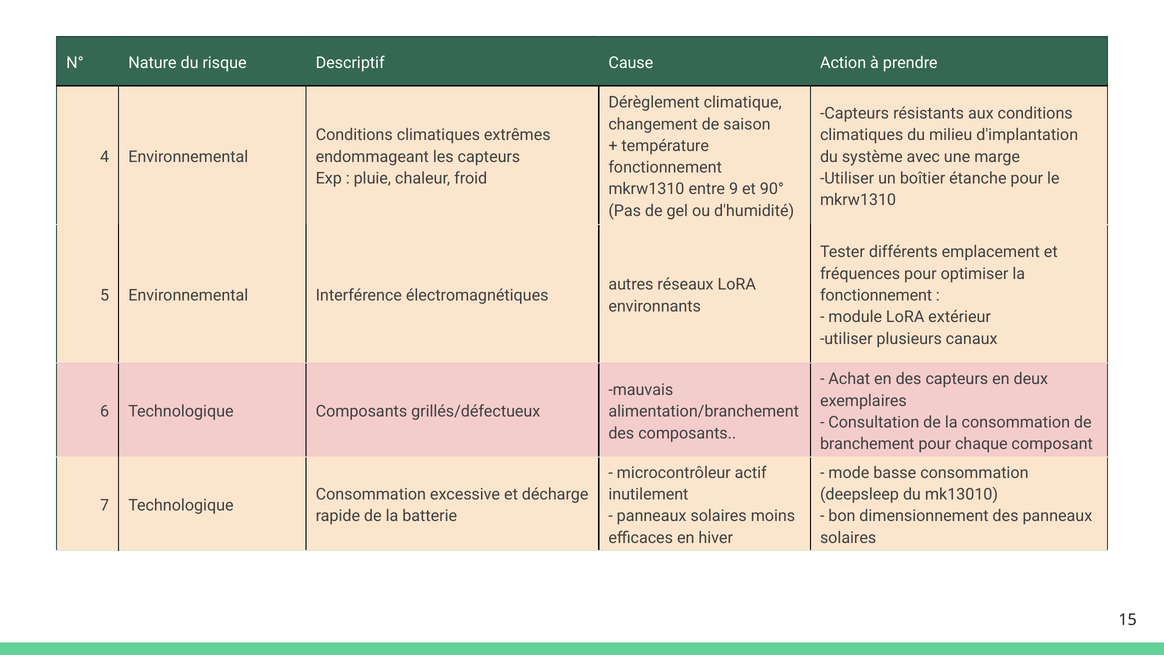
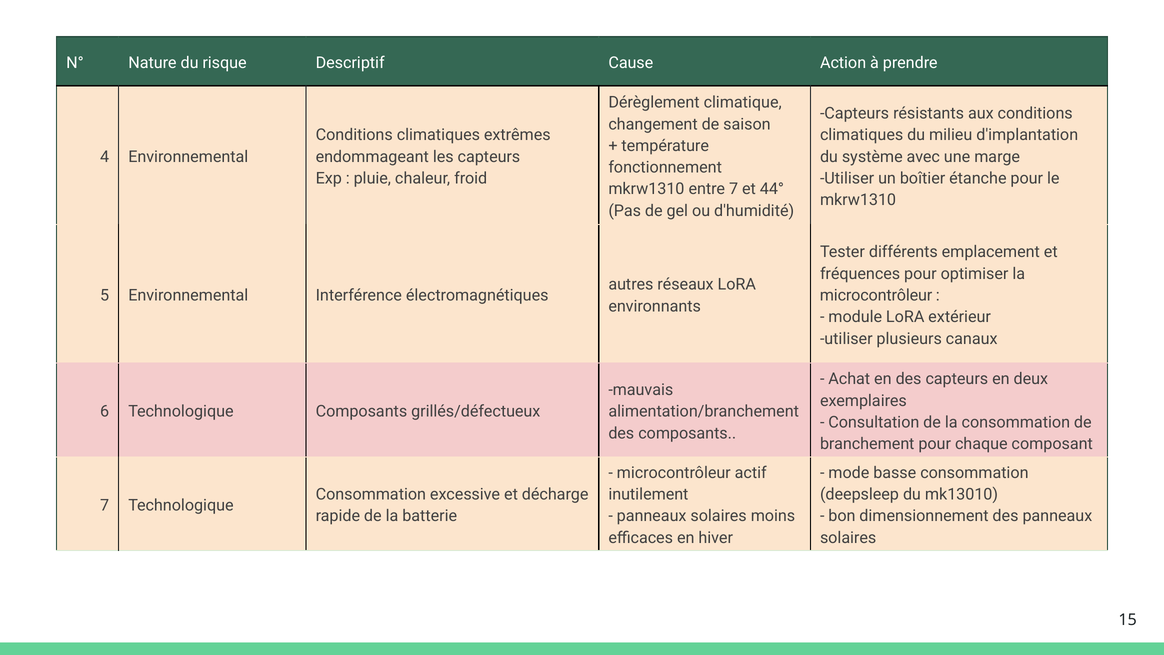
entre 9: 9 -> 7 (734, 189)
90°: 90° -> 44° (772, 189)
fonctionnement: fonctionnement -> microcontrôleur (876, 295)
